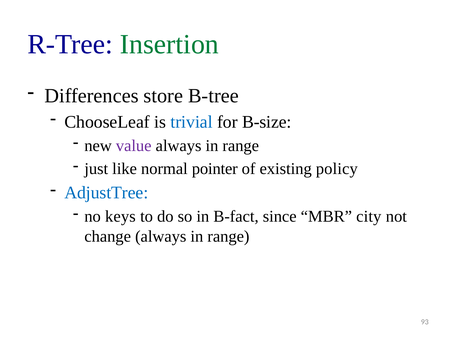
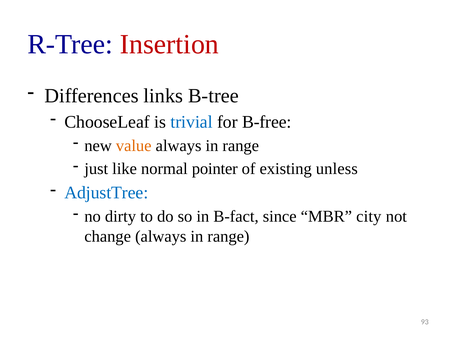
Insertion colour: green -> red (169, 44)
store: store -> links (163, 96)
B-size: B-size -> B-free (267, 122)
value colour: purple -> orange (134, 146)
policy: policy -> unless (337, 169)
keys: keys -> dirty (120, 217)
